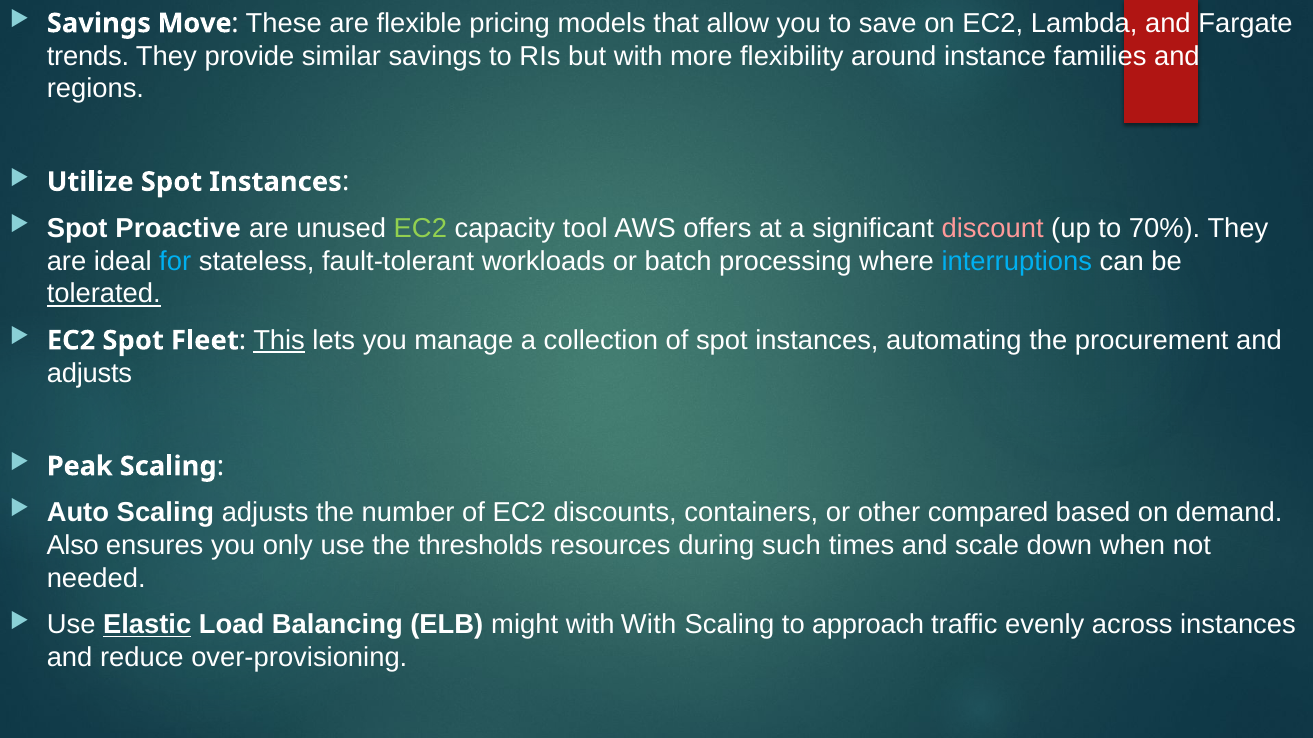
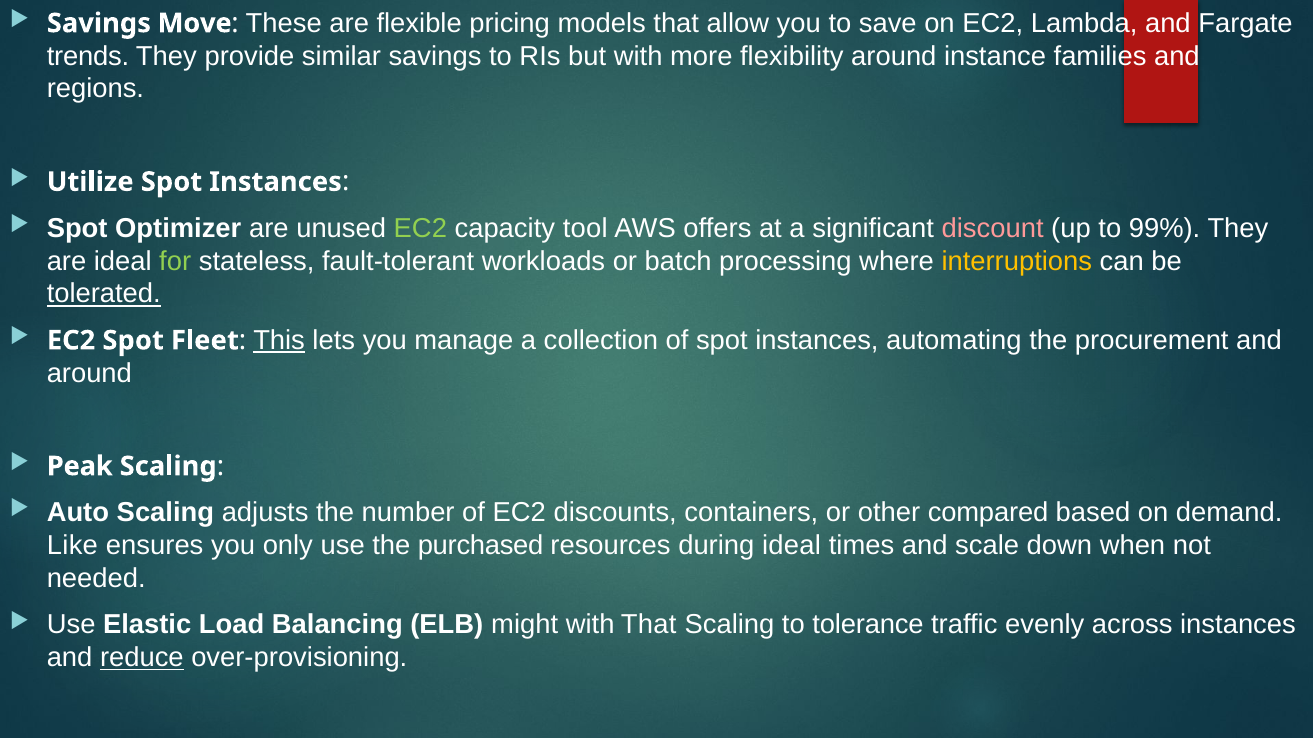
Proactive: Proactive -> Optimizer (178, 229)
70%: 70% -> 99% (1165, 229)
for colour: light blue -> light green (175, 261)
interruptions colour: light blue -> yellow (1017, 261)
adjusts: adjusts -> around (89, 374)
Also: Also -> Like (72, 546)
thresholds: thresholds -> purchased (481, 546)
during such: such -> ideal (791, 546)
Elastic underline: present -> none (147, 625)
with With: With -> That (649, 625)
approach: approach -> tolerance (868, 625)
reduce underline: none -> present (142, 658)
